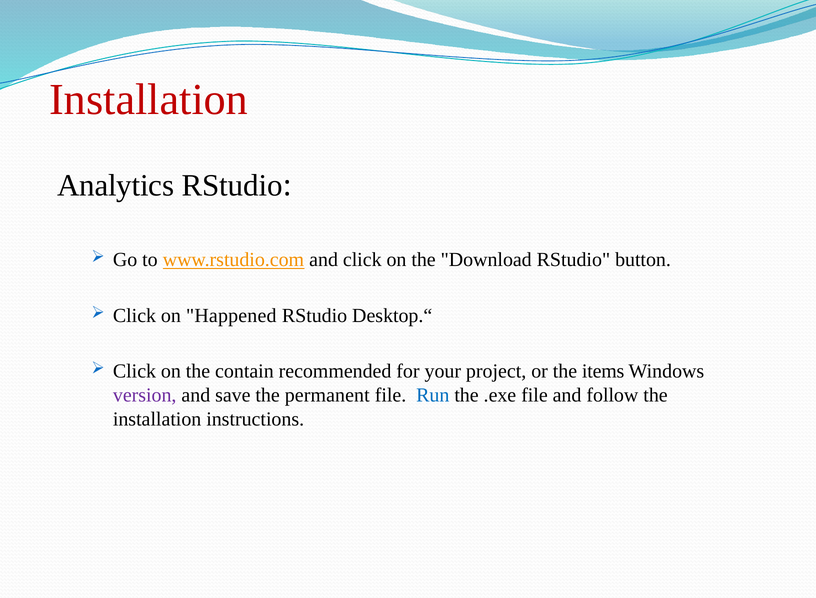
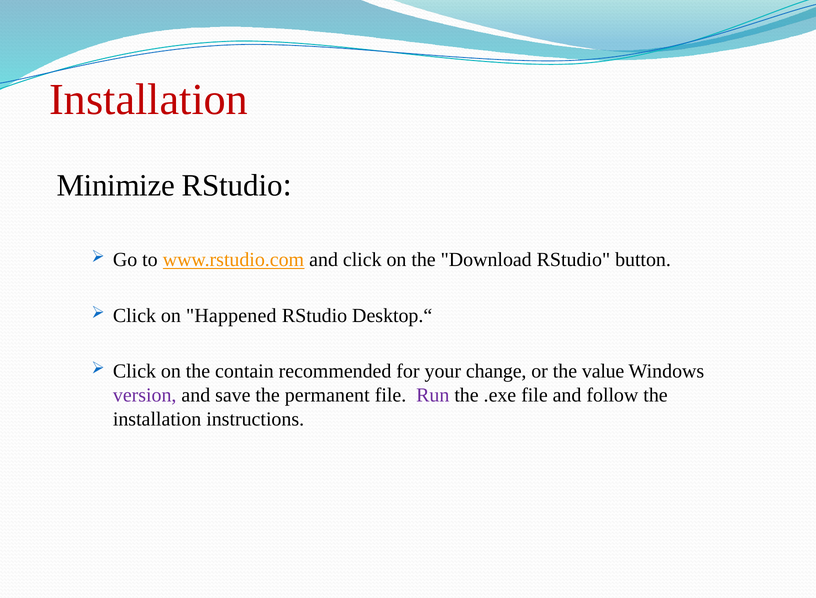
Analytics: Analytics -> Minimize (116, 186)
project: project -> change (496, 371)
items: items -> value (603, 371)
Run colour: blue -> purple (433, 395)
